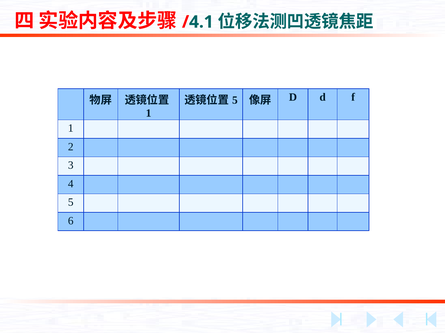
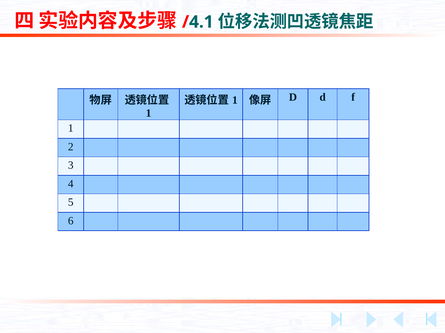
5: 5 -> 1 (235, 100)
